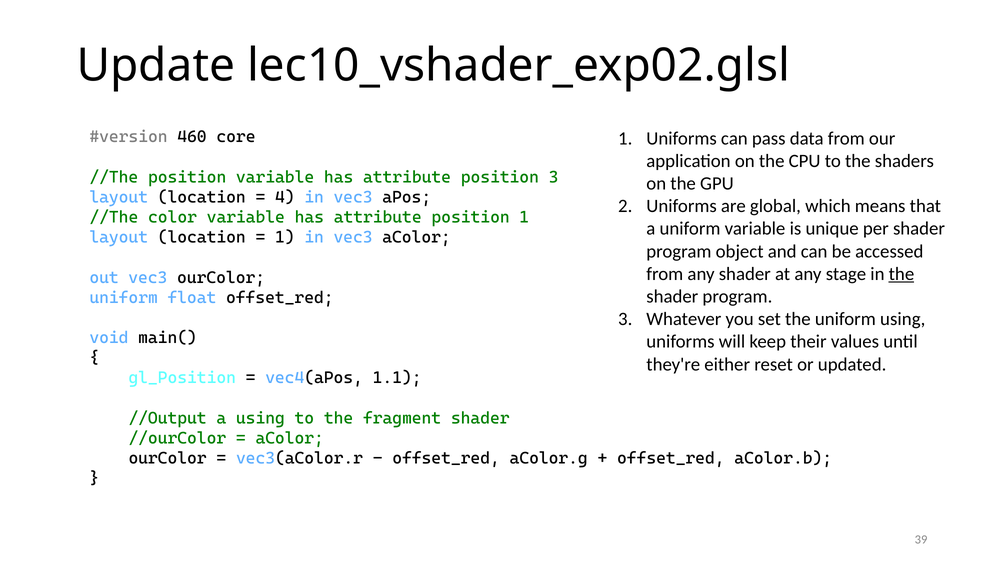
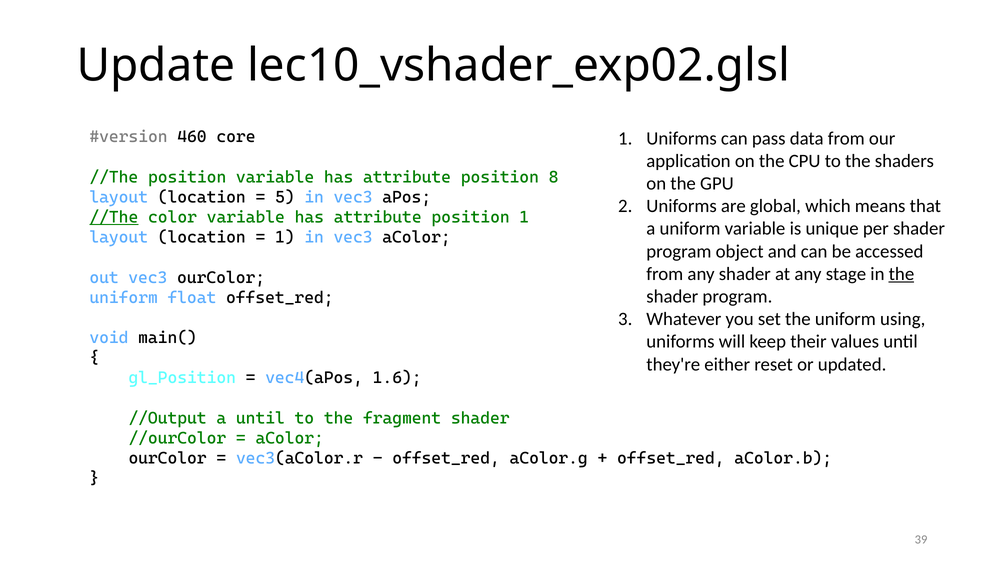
position 3: 3 -> 8 (554, 177)
4: 4 -> 5 (285, 197)
//The underline: none -> present (114, 217)
1.1: 1.1 -> 1.6 (397, 378)
a using: using -> until (260, 418)
